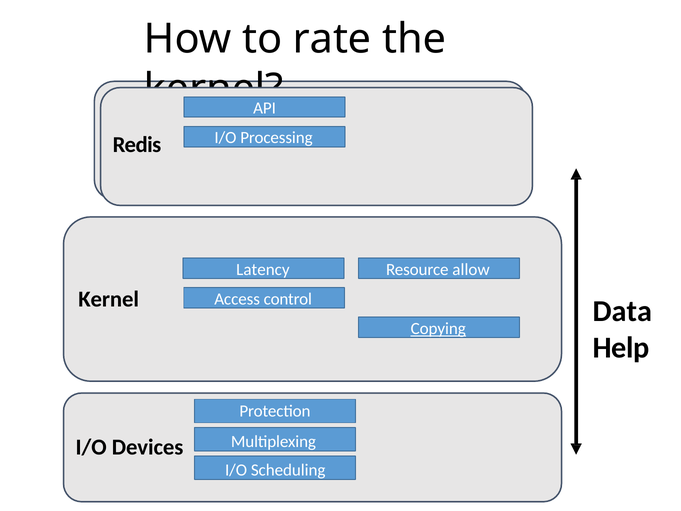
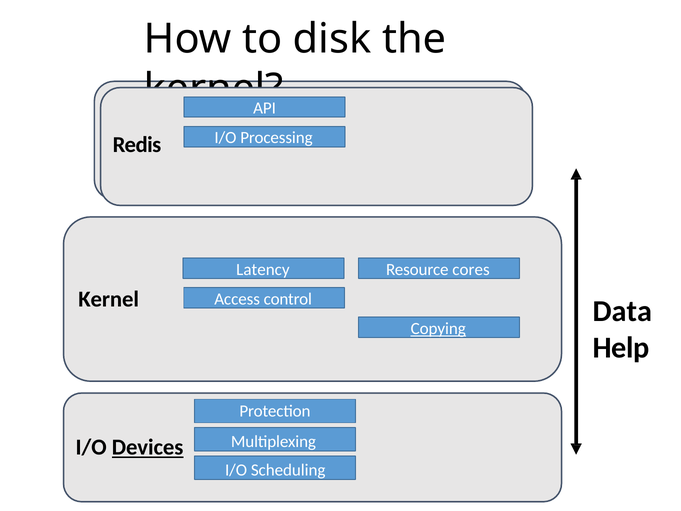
rate: rate -> disk (332, 39)
allow: allow -> cores (471, 269)
Devices underline: none -> present (148, 447)
